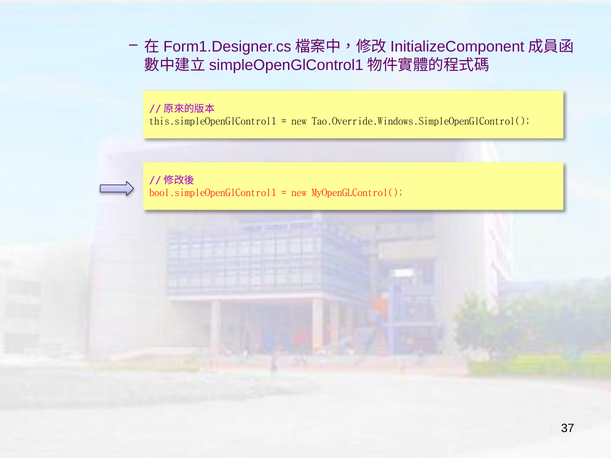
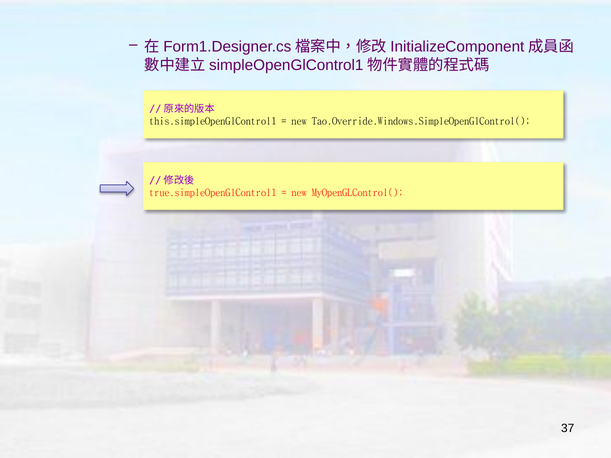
bool.simpleOpenGlControl1: bool.simpleOpenGlControl1 -> true.simpleOpenGlControl1 (213, 193)
